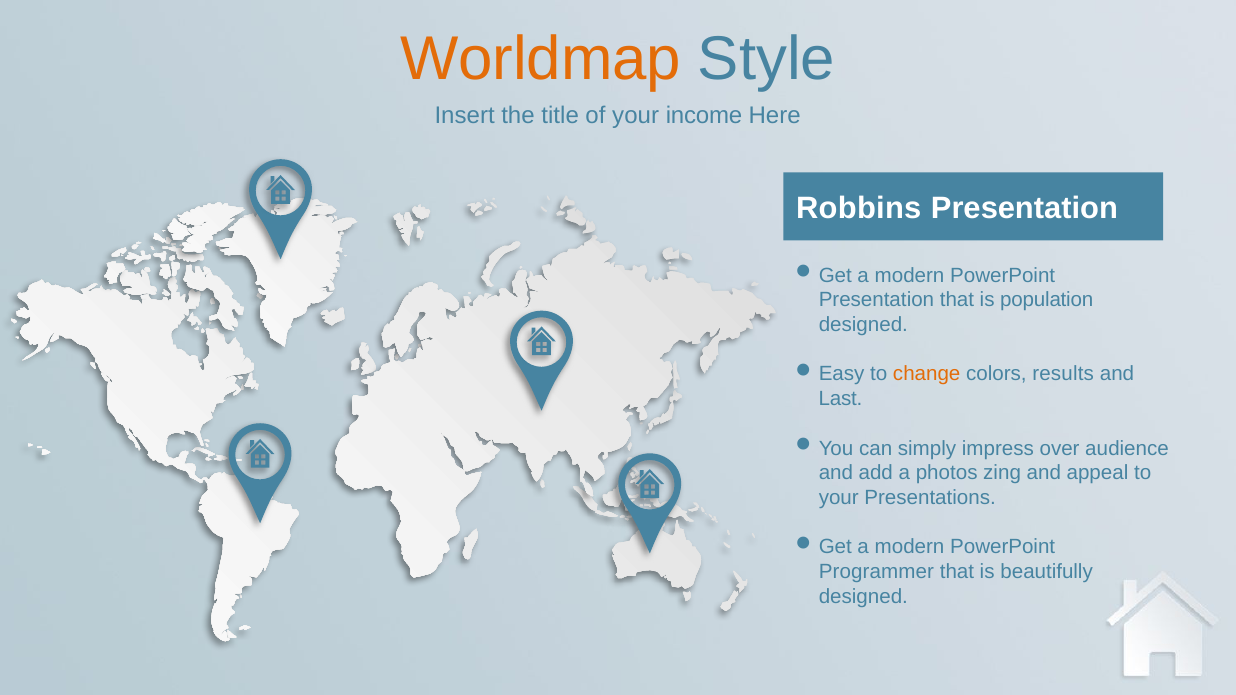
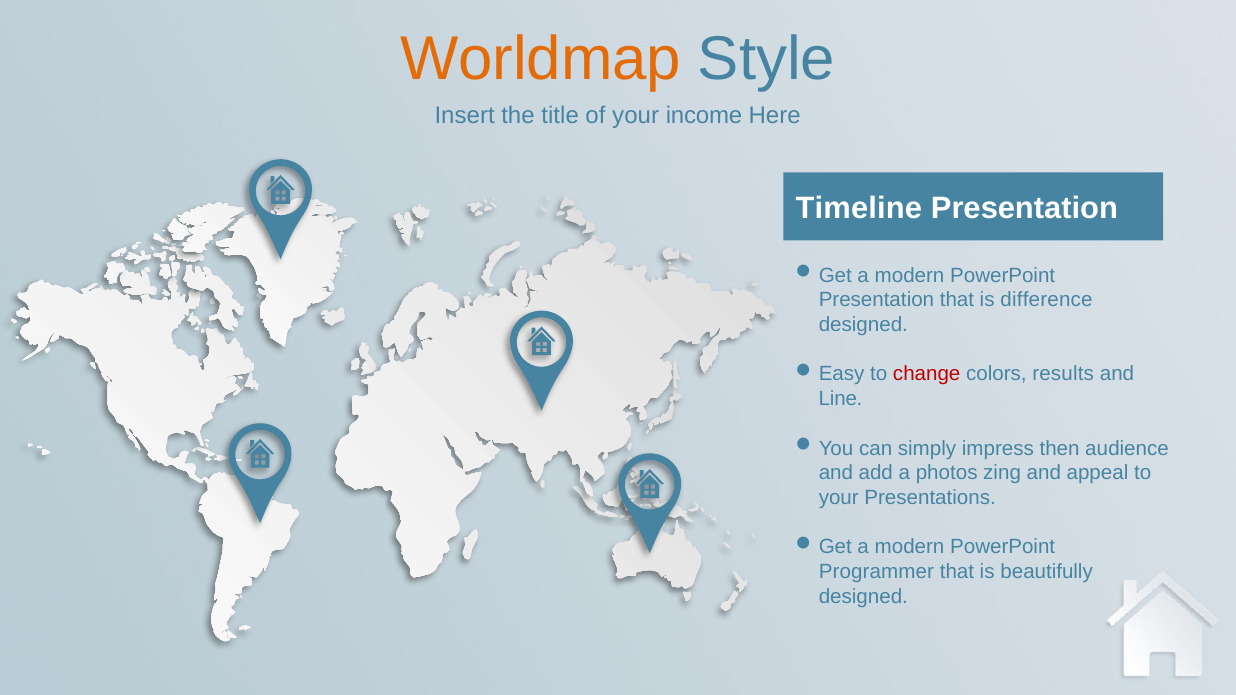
Robbins: Robbins -> Timeline (859, 209)
population: population -> difference (1047, 300)
change colour: orange -> red (927, 374)
Last: Last -> Line (841, 399)
over: over -> then (1060, 448)
